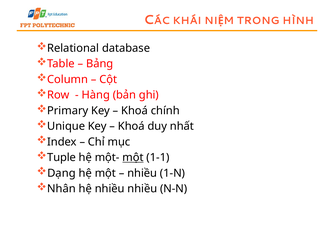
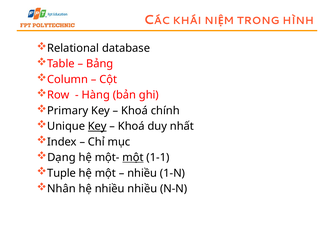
Key underline: none -> present (97, 126)
Tuple: Tuple -> Dạng (61, 157)
Dạng: Dạng -> Tuple (62, 173)
